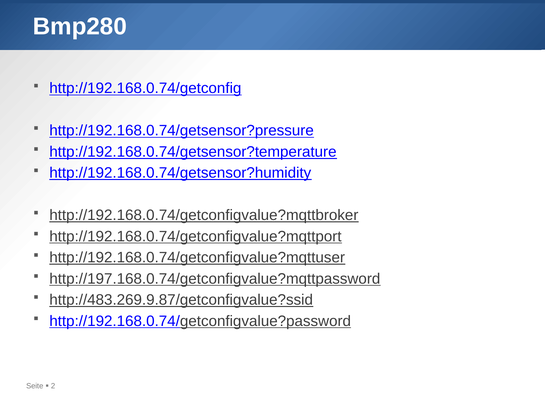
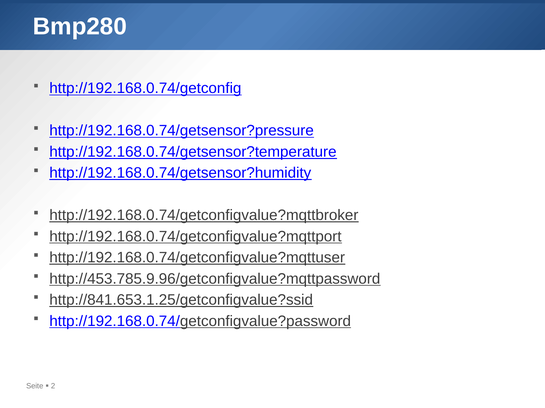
http://197.168.0.74/getconfigvalue?mqttpassword: http://197.168.0.74/getconfigvalue?mqttpassword -> http://453.785.9.96/getconfigvalue?mqttpassword (215, 279)
http://483.269.9.87/getconfigvalue?ssid: http://483.269.9.87/getconfigvalue?ssid -> http://841.653.1.25/getconfigvalue?ssid (181, 300)
